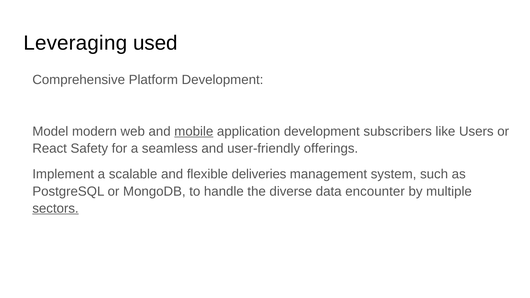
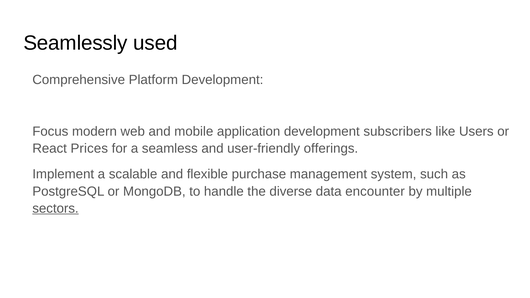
Leveraging: Leveraging -> Seamlessly (75, 43)
Model: Model -> Focus (50, 131)
mobile underline: present -> none (194, 131)
Safety: Safety -> Prices (89, 148)
deliveries: deliveries -> purchase (259, 174)
